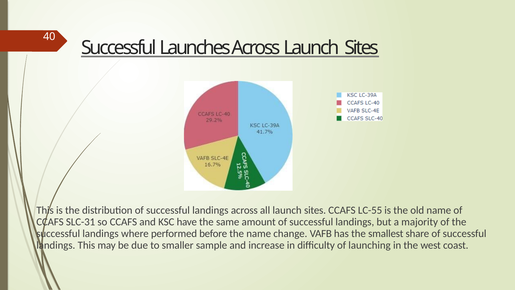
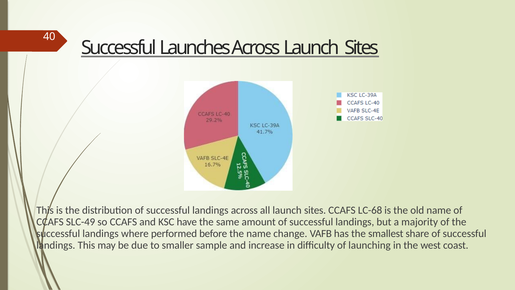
LC-55: LC-55 -> LC-68 (370, 210)
SLC-31: SLC-31 -> SLC-49 (81, 222)
